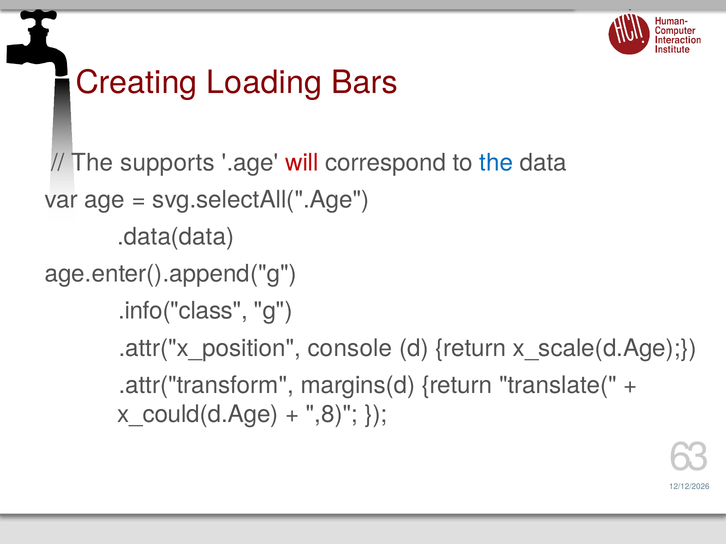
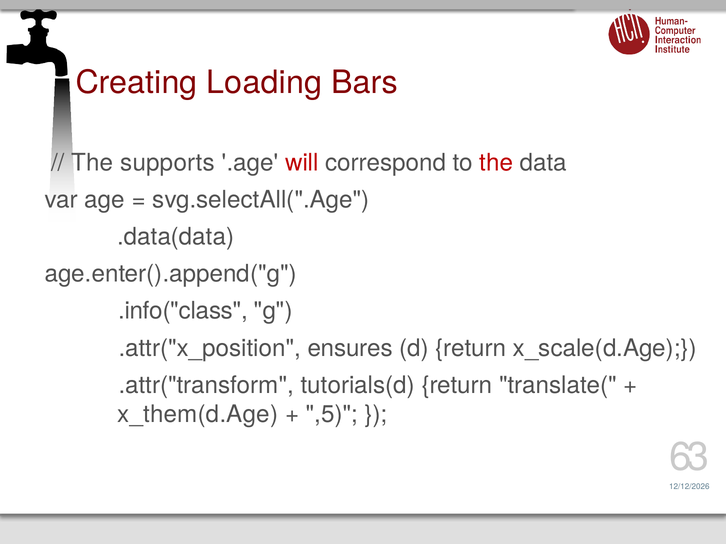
the colour: blue -> red (496, 163)
console: console -> ensures (350, 348)
margins(d: margins(d -> tutorials(d (358, 385)
x_could(d.Age: x_could(d.Age -> x_them(d.Age (198, 415)
,8: ,8 -> ,5 (332, 415)
